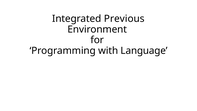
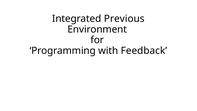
Language: Language -> Feedback (144, 51)
